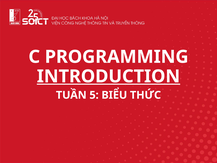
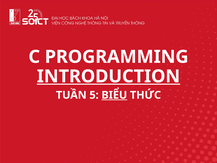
BIỂU underline: none -> present (114, 95)
